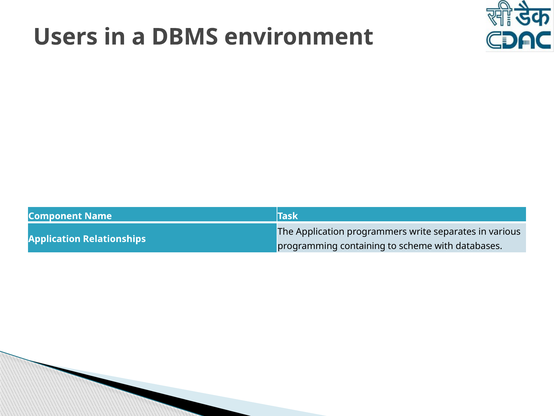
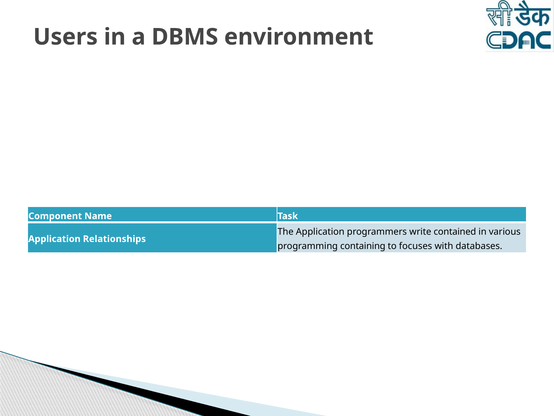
separates: separates -> contained (455, 231)
scheme: scheme -> focuses (416, 246)
